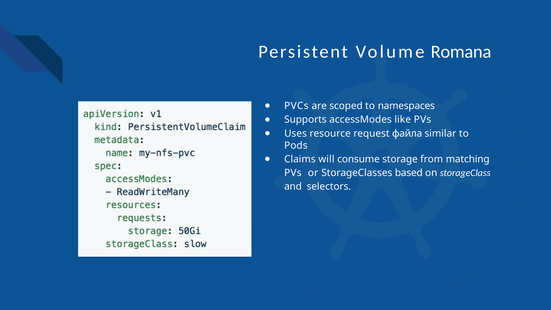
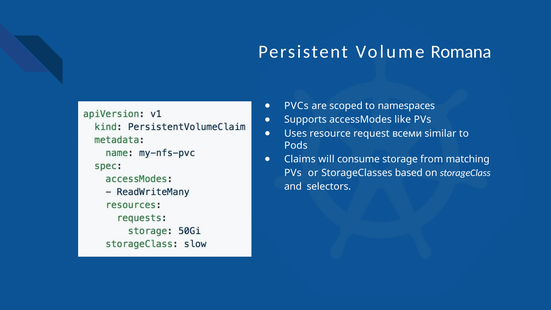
файла: файла -> всеми (407, 133)
